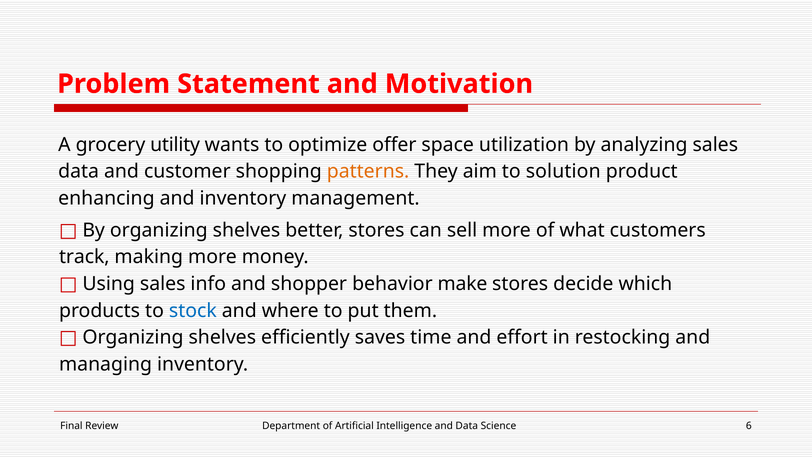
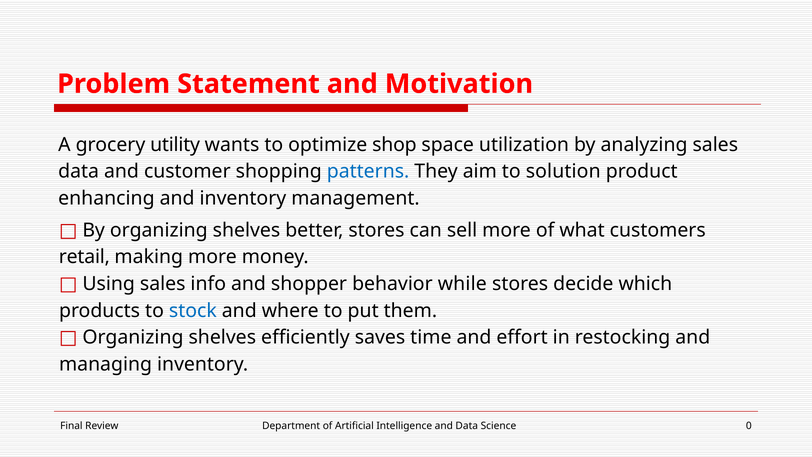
offer: offer -> shop (394, 145)
patterns colour: orange -> blue (368, 171)
track: track -> retail (84, 257)
make: make -> while (462, 284)
6: 6 -> 0 (749, 426)
